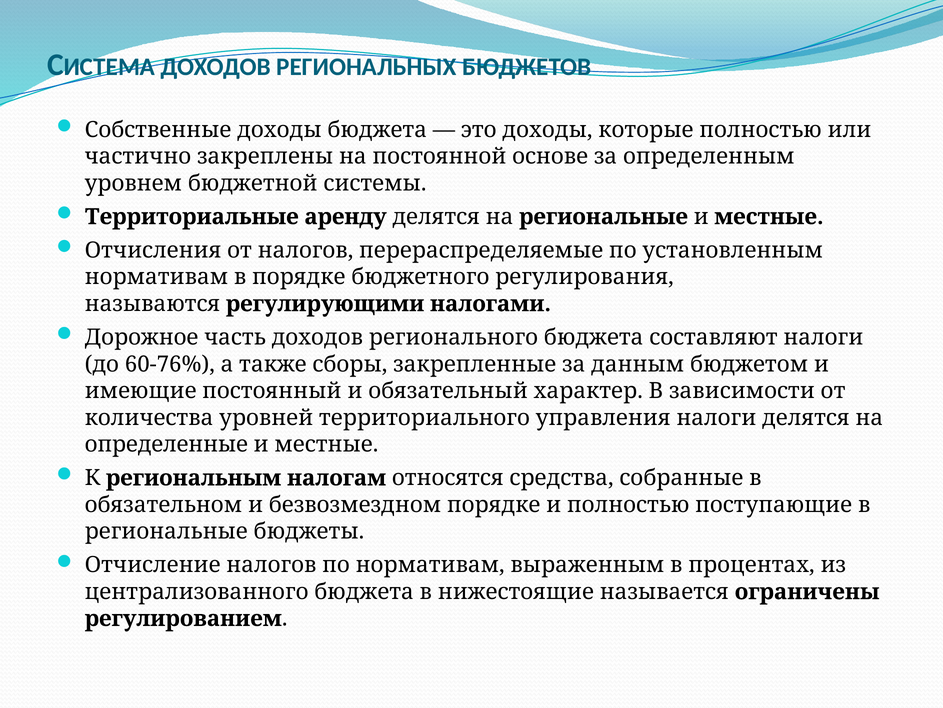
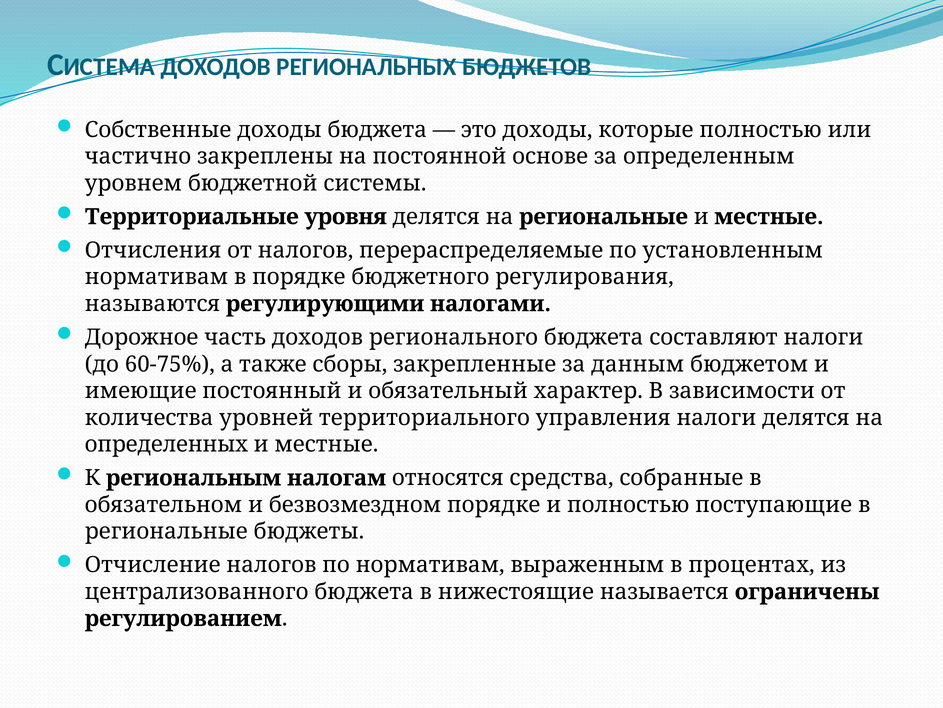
аренду: аренду -> уровня (346, 217)
60-76%: 60-76% -> 60-75% (170, 364)
определенные: определенные -> определенных (166, 444)
